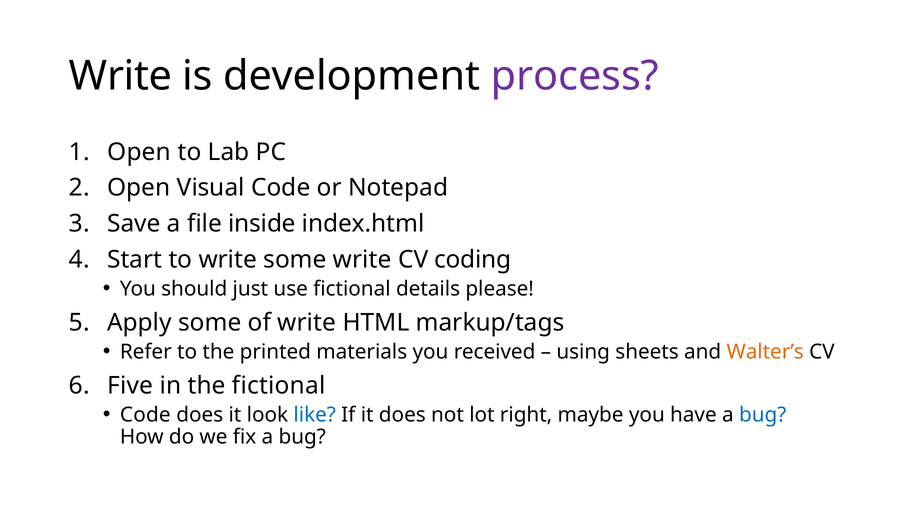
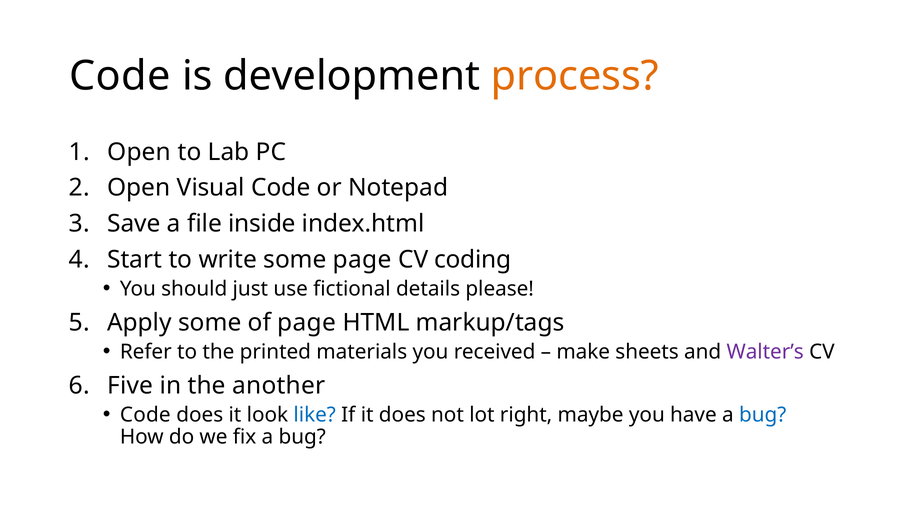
Write: Write -> Code (120, 76)
process colour: purple -> orange (575, 76)
some write: write -> page (362, 260)
of write: write -> page (307, 323)
using: using -> make (583, 352)
Walter’s colour: orange -> purple (765, 352)
the fictional: fictional -> another (279, 386)
